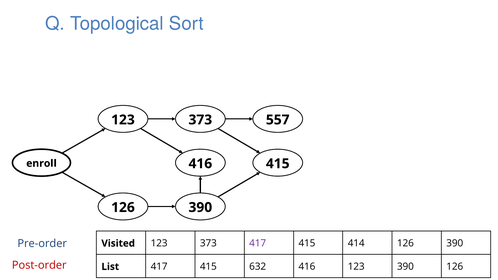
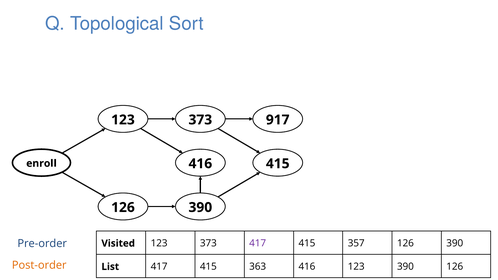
557: 557 -> 917 (278, 120)
414: 414 -> 357 (356, 243)
Post-order colour: red -> orange (39, 265)
632: 632 -> 363 (258, 267)
